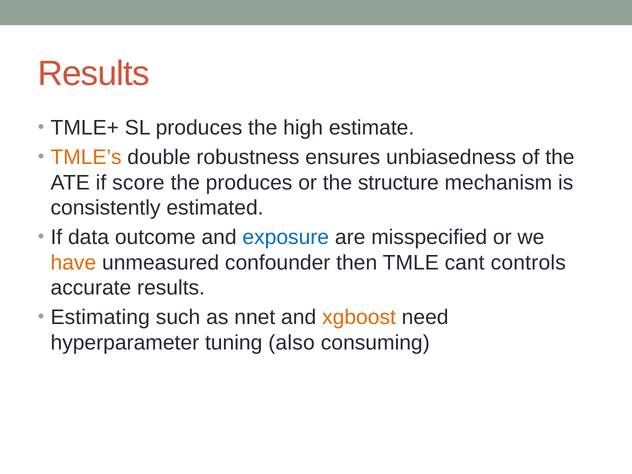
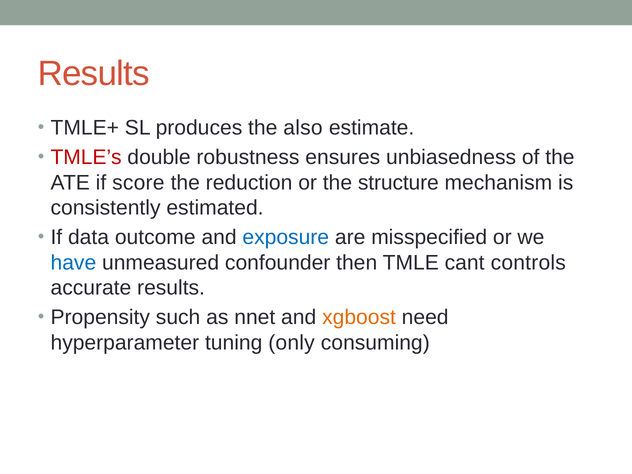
high: high -> also (303, 128)
TMLE’s colour: orange -> red (86, 157)
the produces: produces -> reduction (249, 183)
have colour: orange -> blue (73, 263)
Estimating: Estimating -> Propensity (100, 317)
also: also -> only (292, 343)
